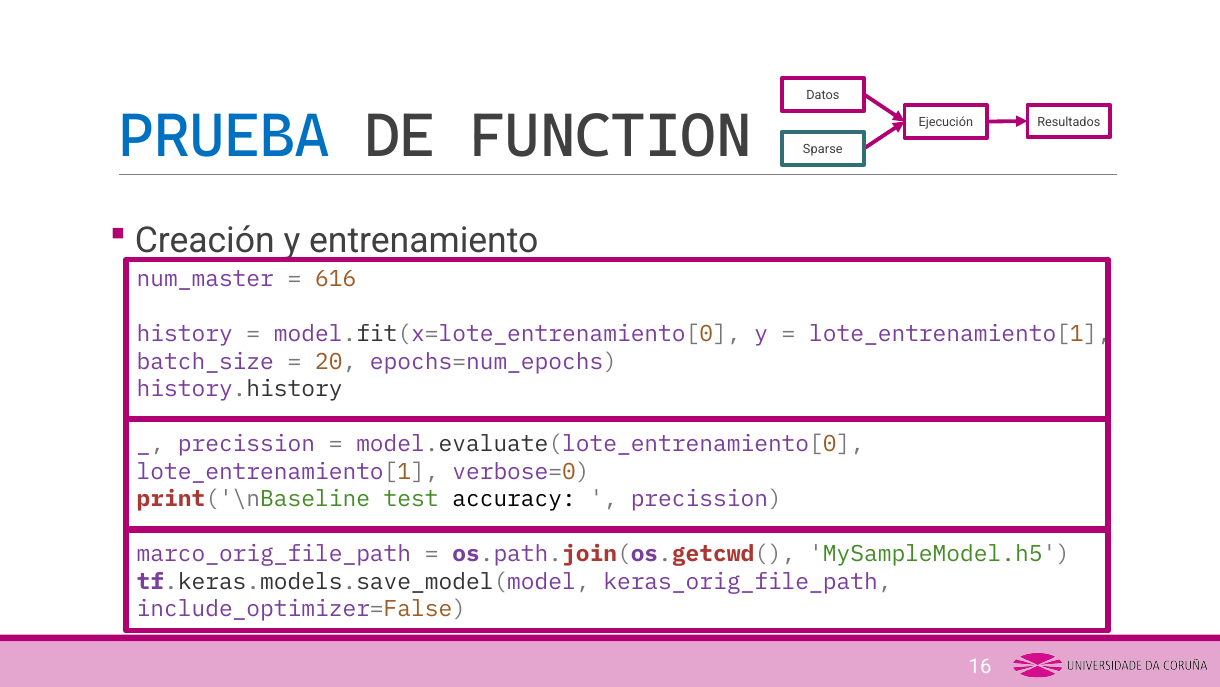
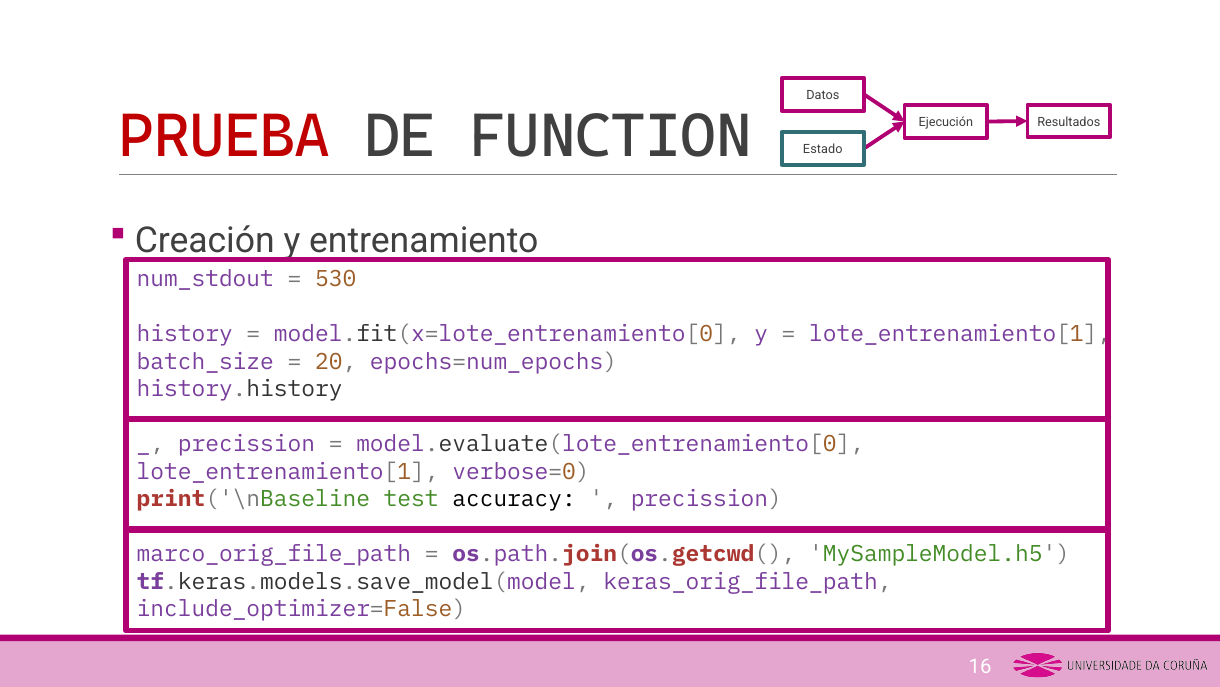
PRUEBA colour: blue -> red (225, 137)
Sparse: Sparse -> Estado (823, 149)
num_master: num_master -> num_stdout (205, 279)
616: 616 -> 530 (336, 279)
